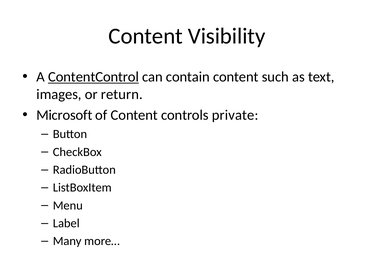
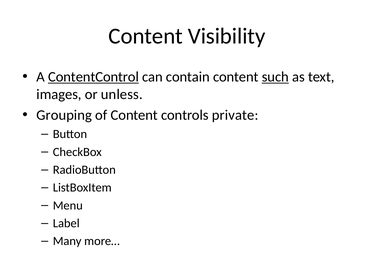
such underline: none -> present (275, 77)
return: return -> unless (122, 95)
Microsoft: Microsoft -> Grouping (64, 115)
